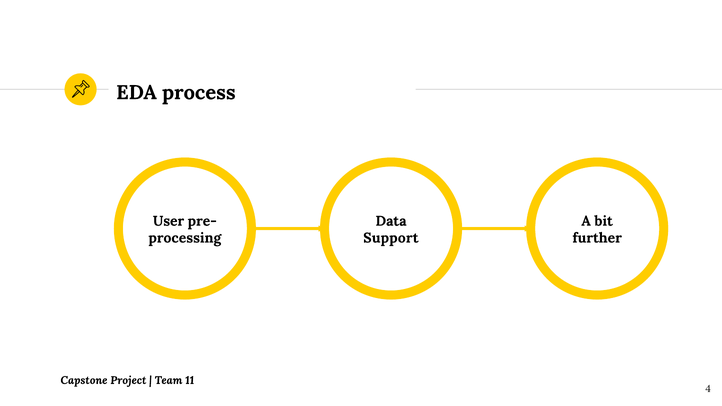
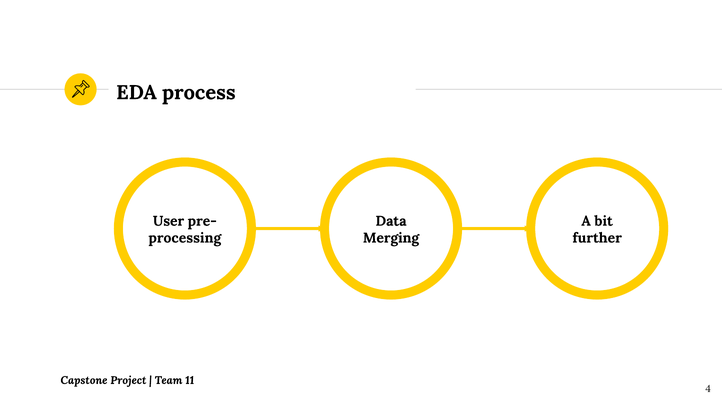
Support: Support -> Merging (391, 238)
